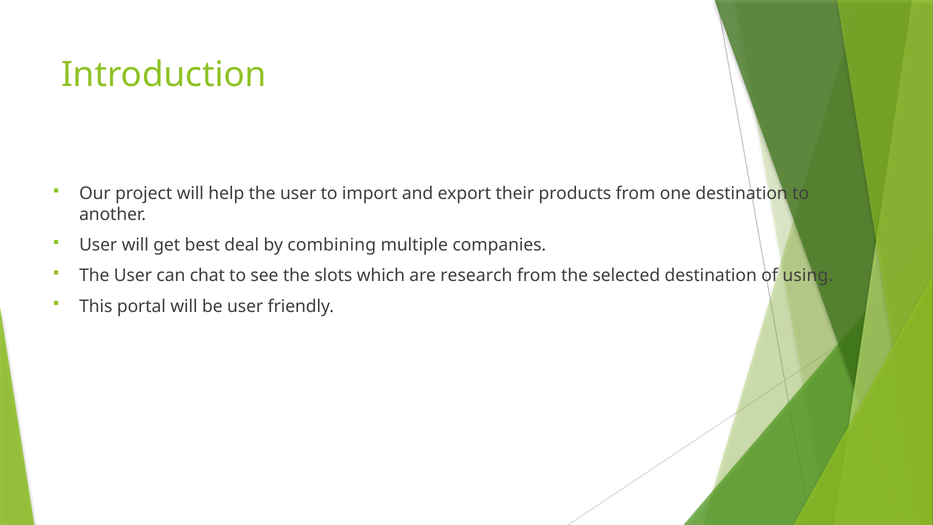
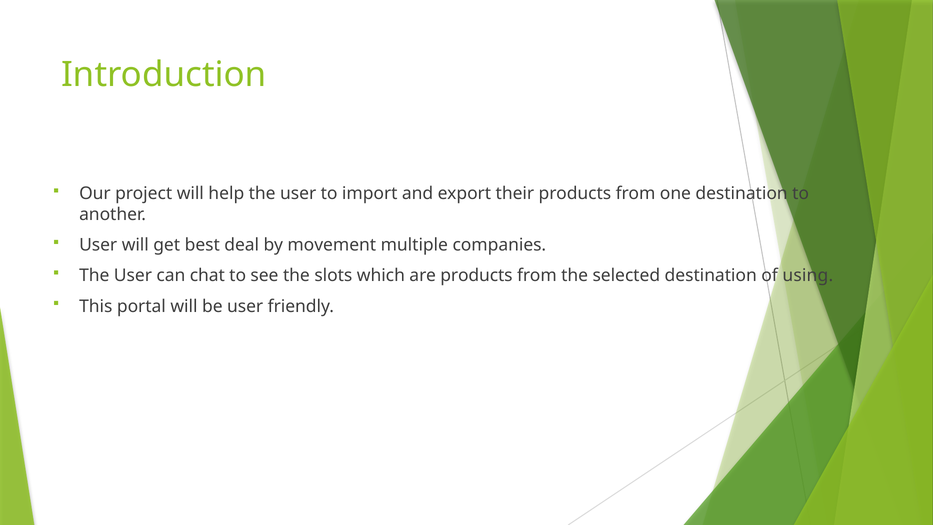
combining: combining -> movement (332, 245)
are research: research -> products (476, 276)
